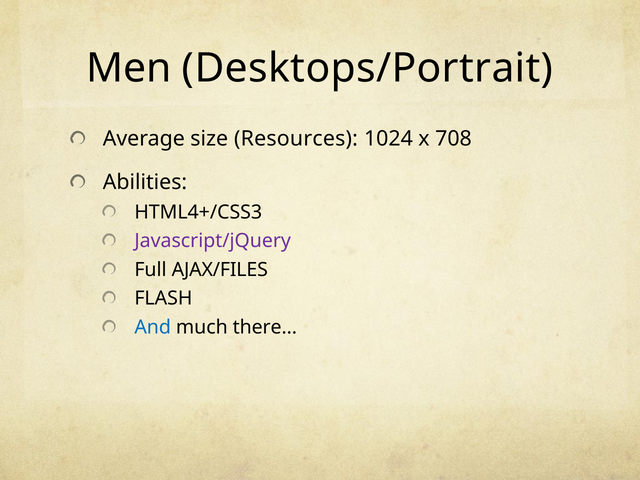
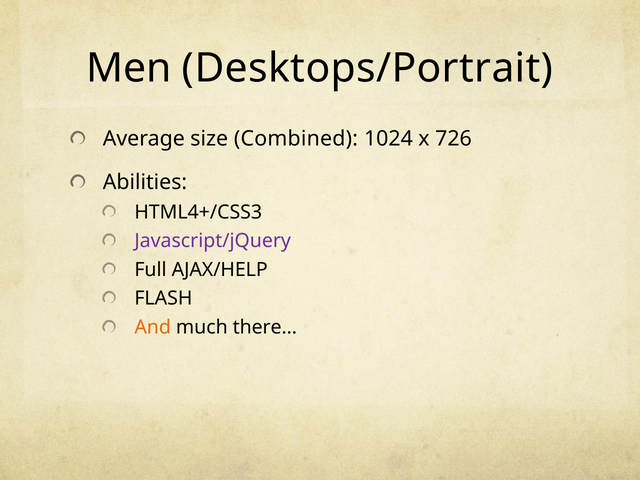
Resources: Resources -> Combined (296, 139)
708: 708 -> 726 (453, 139)
AJAX/FILES: AJAX/FILES -> AJAX/HELP (220, 270)
And colour: blue -> orange (153, 327)
